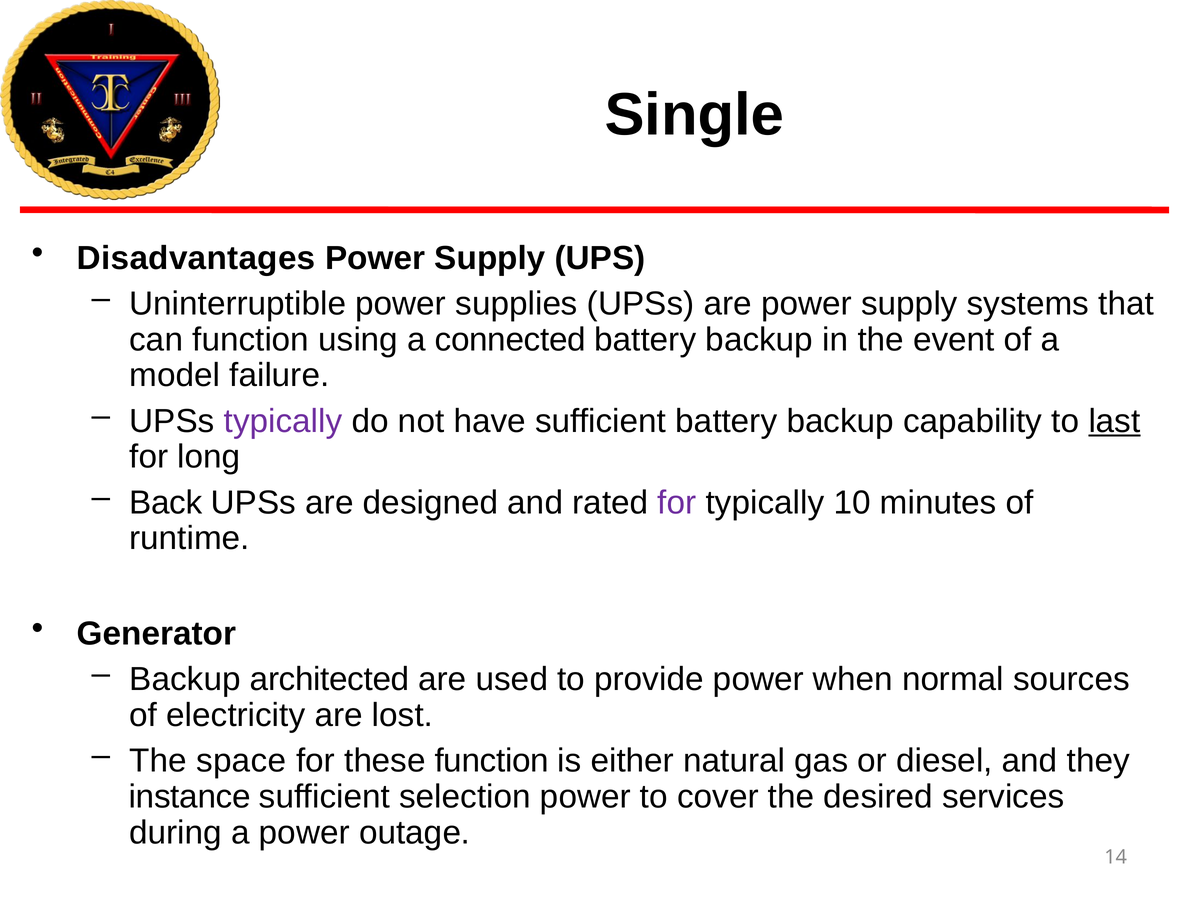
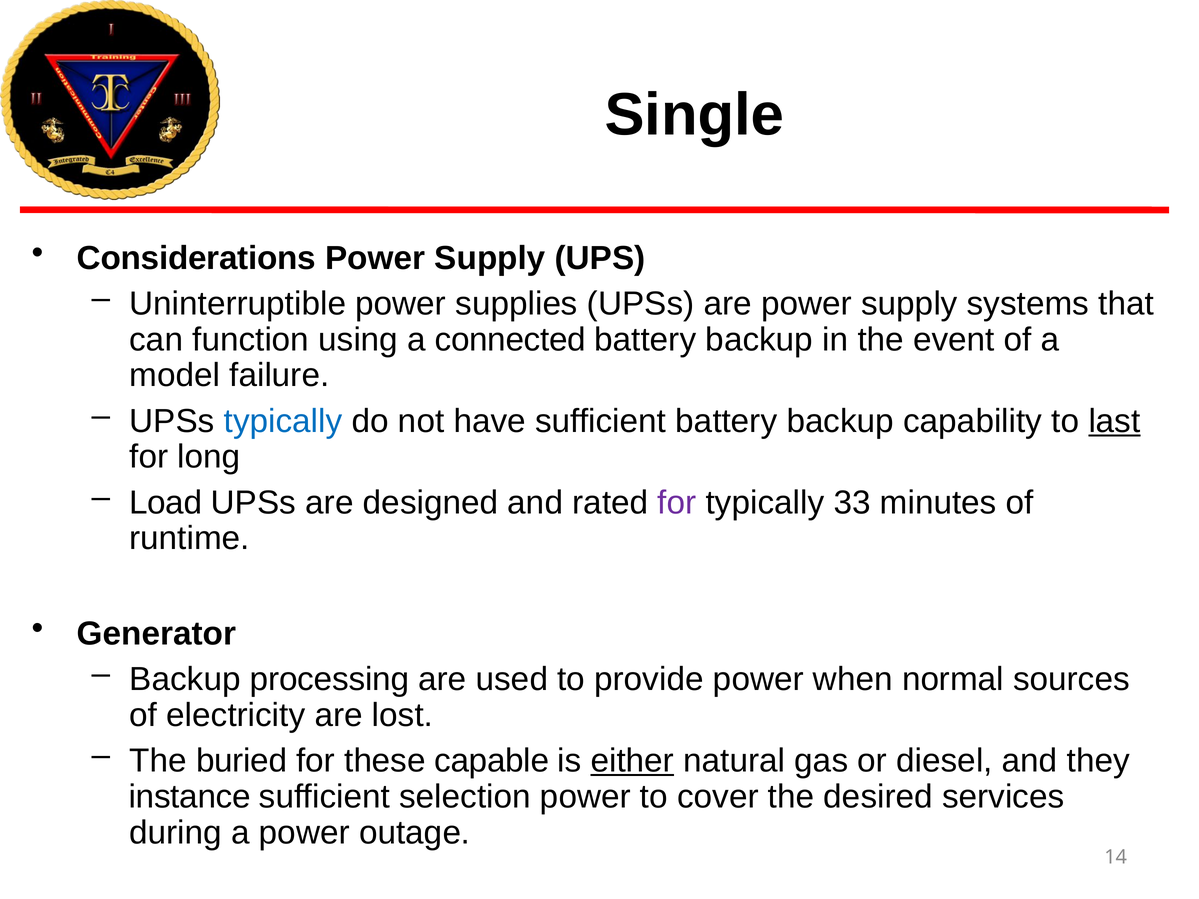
Disadvantages: Disadvantages -> Considerations (196, 258)
typically colour: purple -> blue (283, 421)
Back: Back -> Load (166, 503)
10: 10 -> 33 (852, 503)
architected: architected -> processing (330, 679)
space: space -> buried (242, 761)
these function: function -> capable (492, 761)
either underline: none -> present (632, 761)
